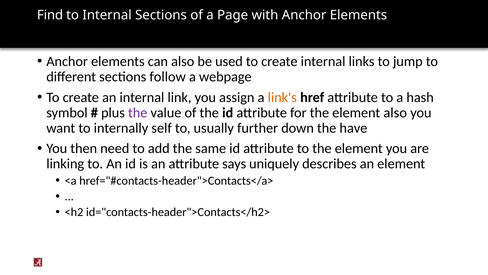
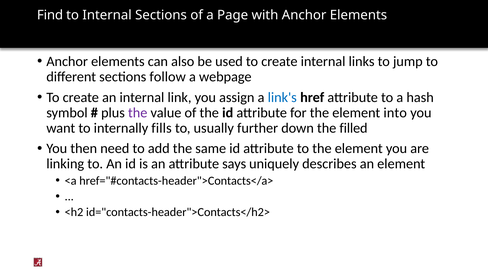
link's colour: orange -> blue (282, 97)
element also: also -> into (395, 112)
self: self -> fills (162, 128)
have: have -> filled (354, 128)
